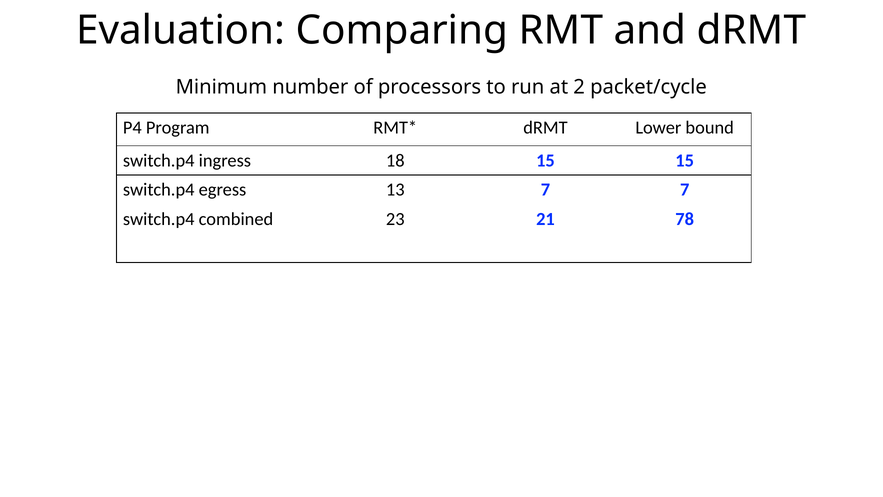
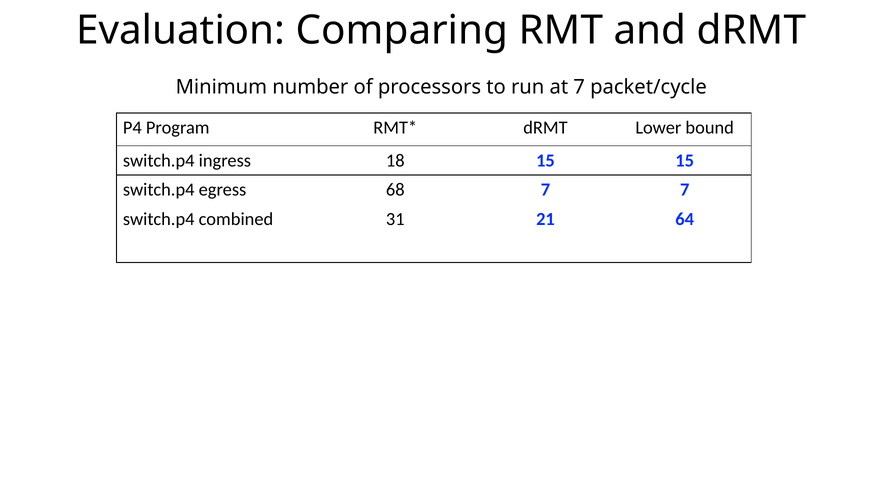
at 2: 2 -> 7 (579, 87)
13: 13 -> 68 (395, 190)
23: 23 -> 31 (395, 219)
78: 78 -> 64 (685, 219)
